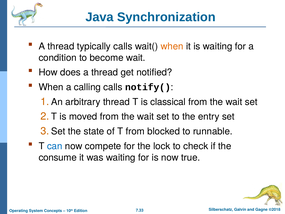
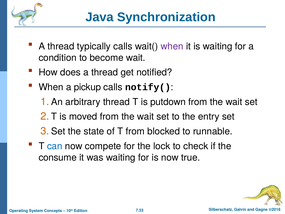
when colour: orange -> purple (172, 46)
calling: calling -> pickup (87, 87)
classical: classical -> putdown (168, 102)
